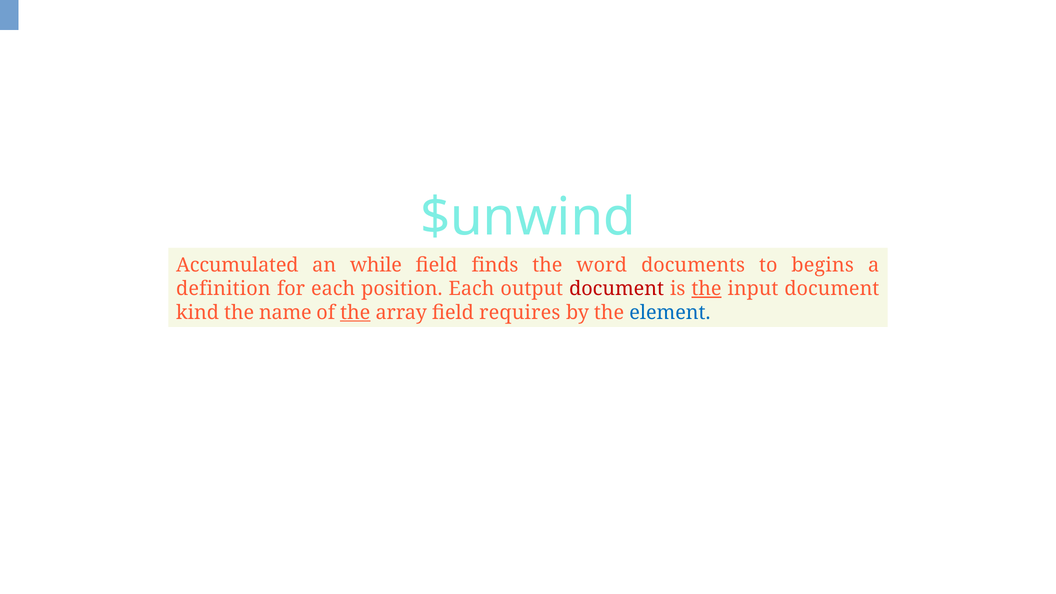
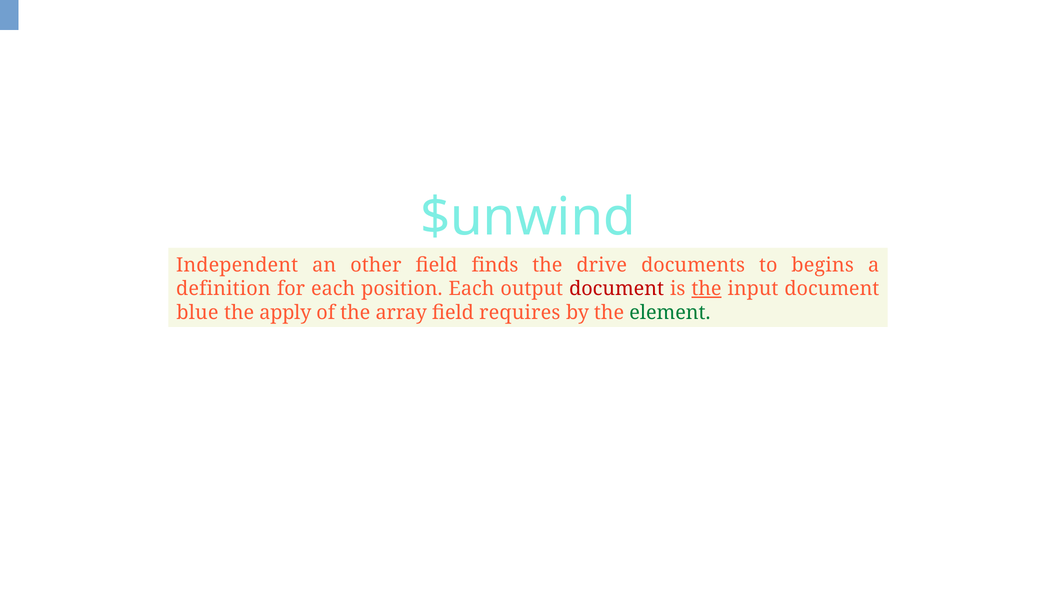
Accumulated: Accumulated -> Independent (237, 265)
while: while -> other (376, 265)
word: word -> drive (602, 265)
kind: kind -> blue (197, 313)
name: name -> apply (285, 313)
the underline: present -> none (355, 313)
element colour: blue -> green (670, 313)
